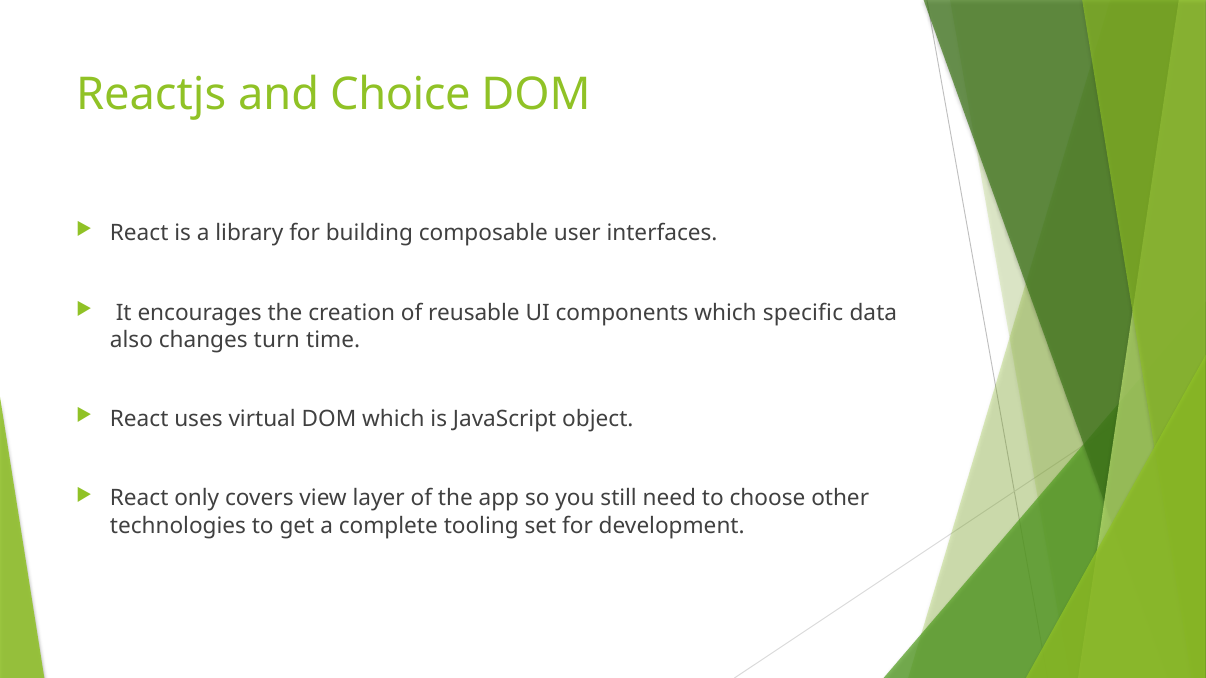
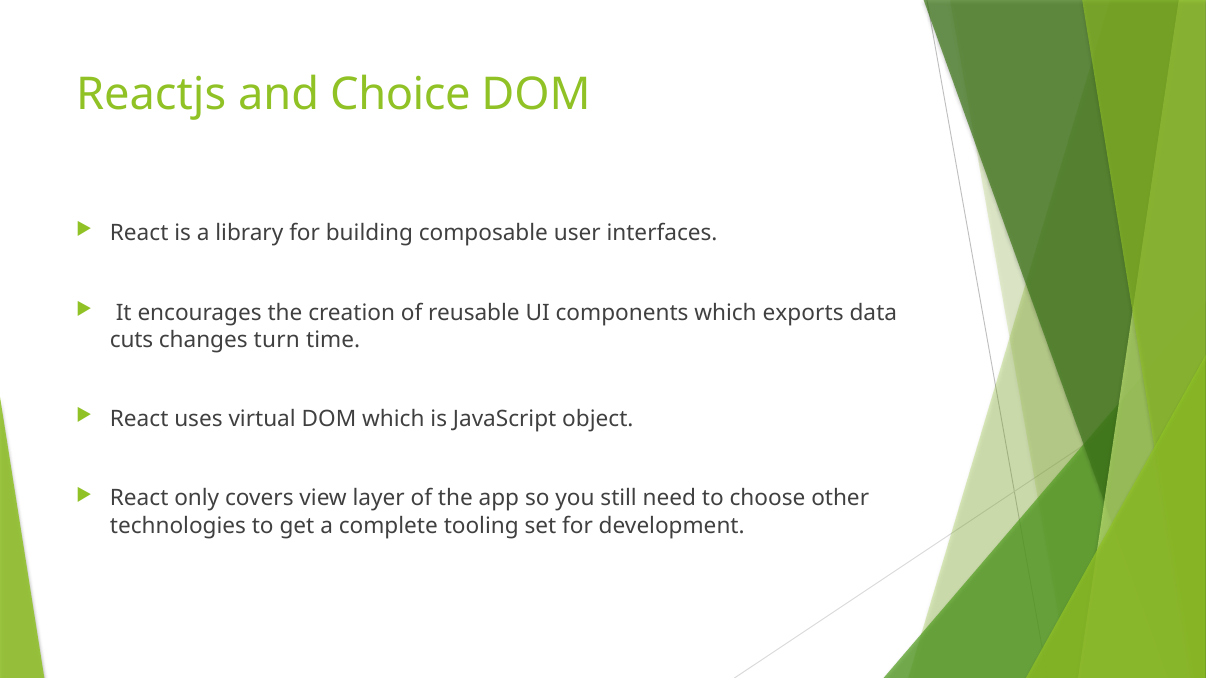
specific: specific -> exports (803, 313)
also: also -> cuts (132, 340)
